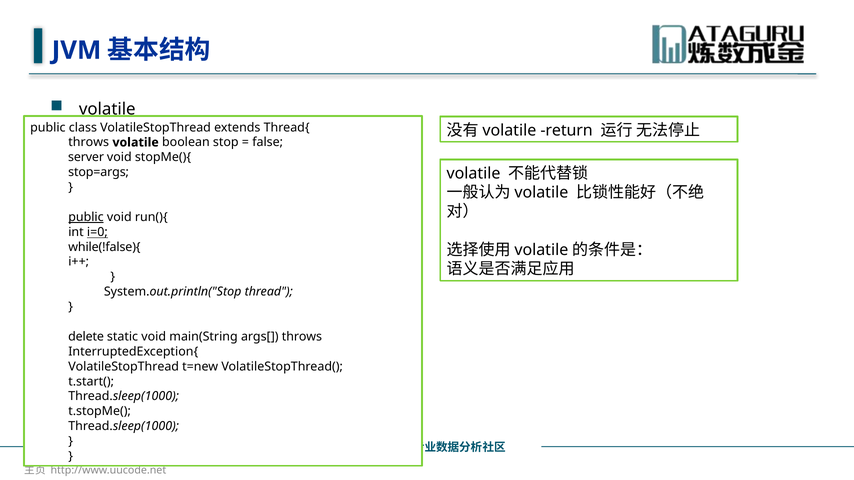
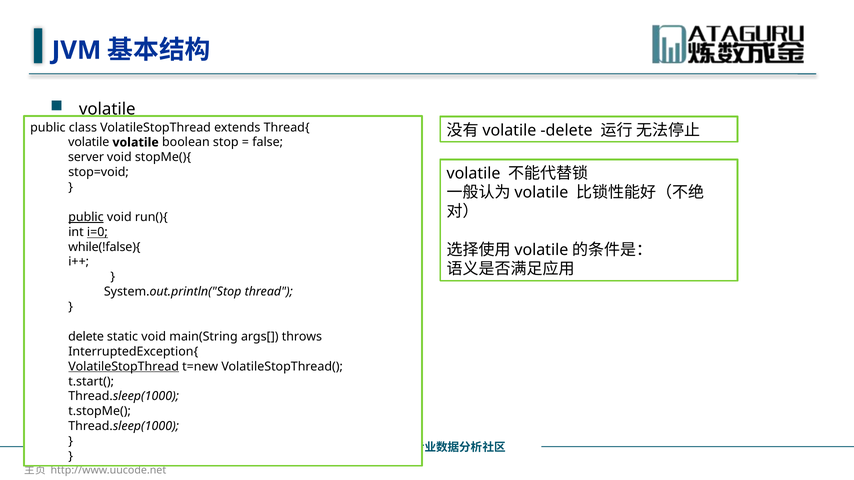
return: return -> delete (567, 130)
throws: throws -> volatile (89, 142)
stop=args: stop=args -> stop=void (99, 172)
VolatileStopThread underline: none -> present (124, 366)
